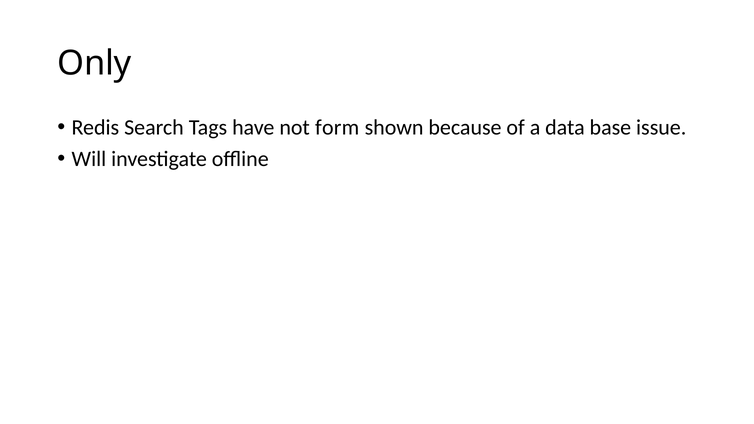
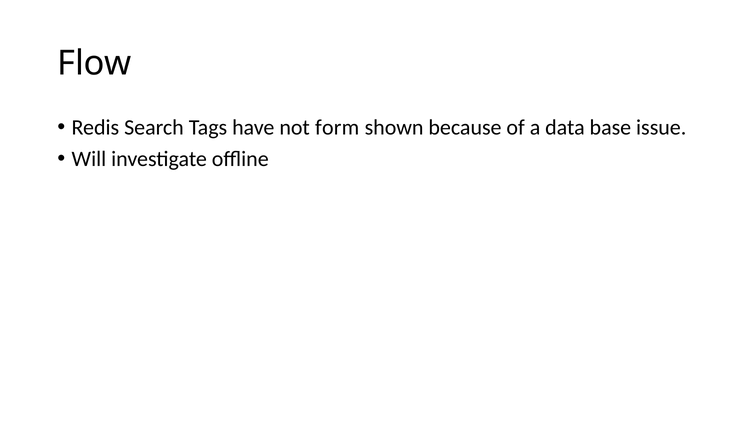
Only: Only -> Flow (94, 63)
